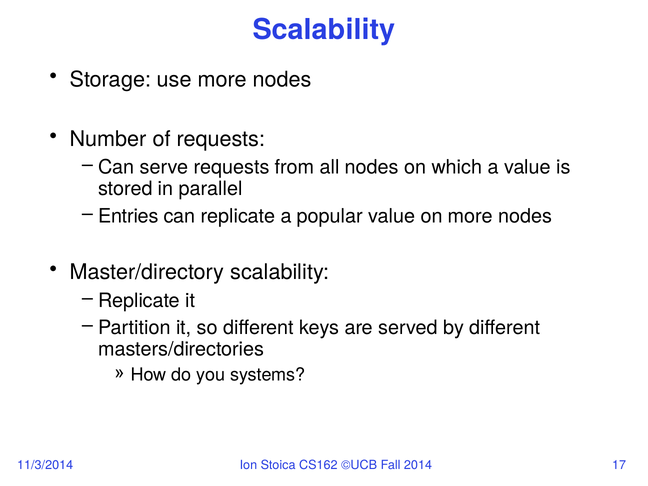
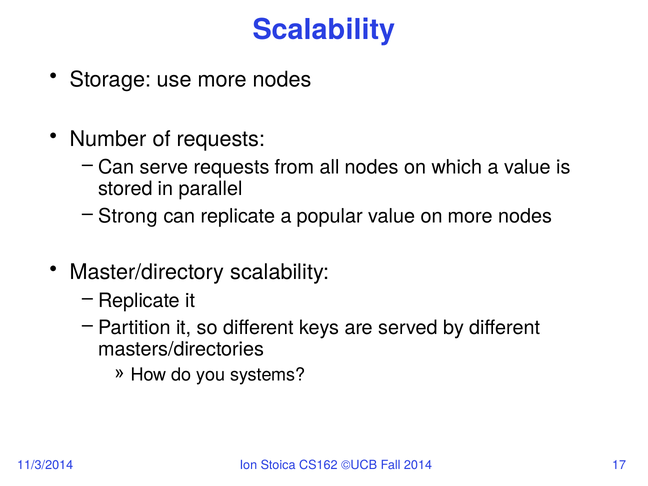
Entries: Entries -> Strong (128, 216)
